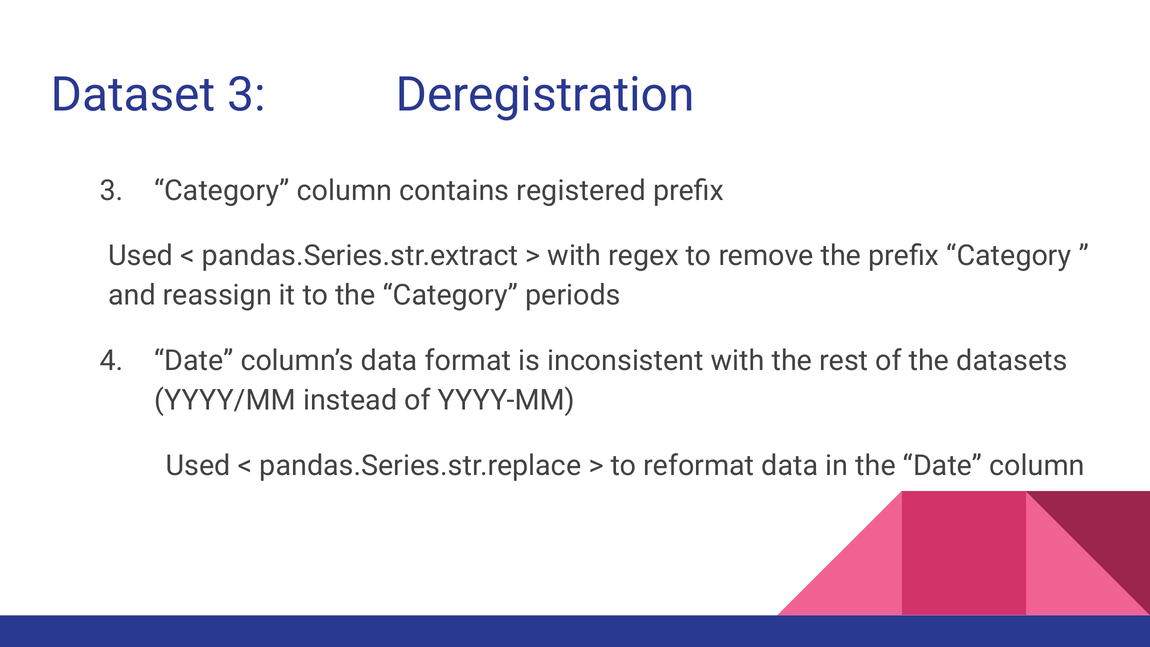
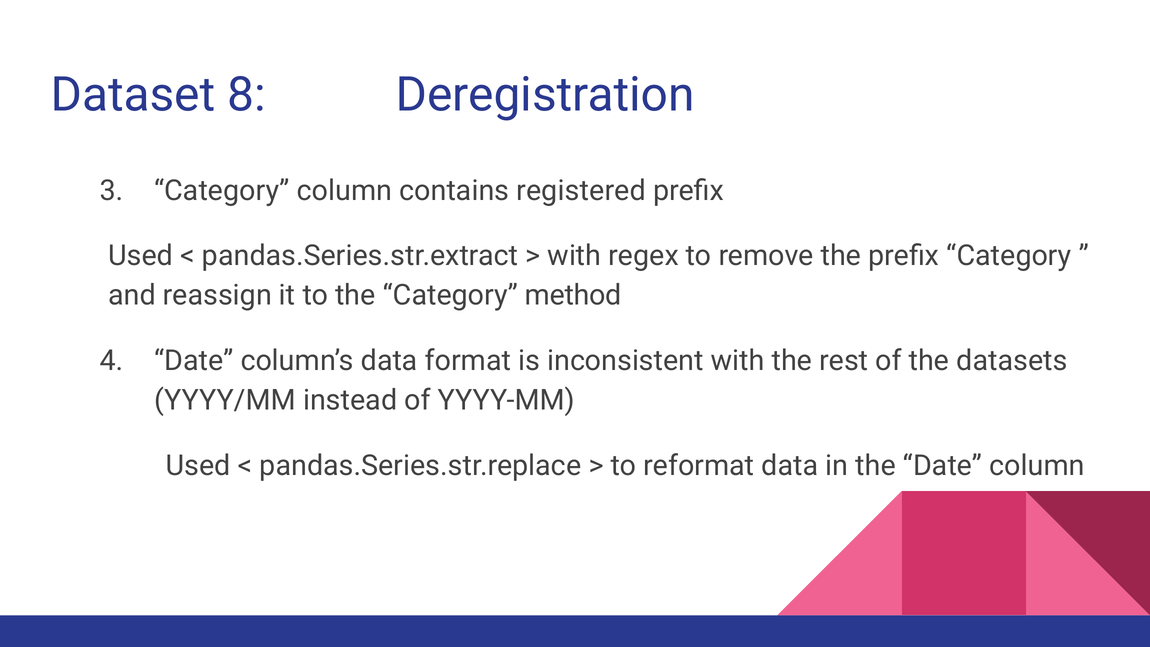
Dataset 3: 3 -> 8 (247, 95)
periods: periods -> method (573, 295)
